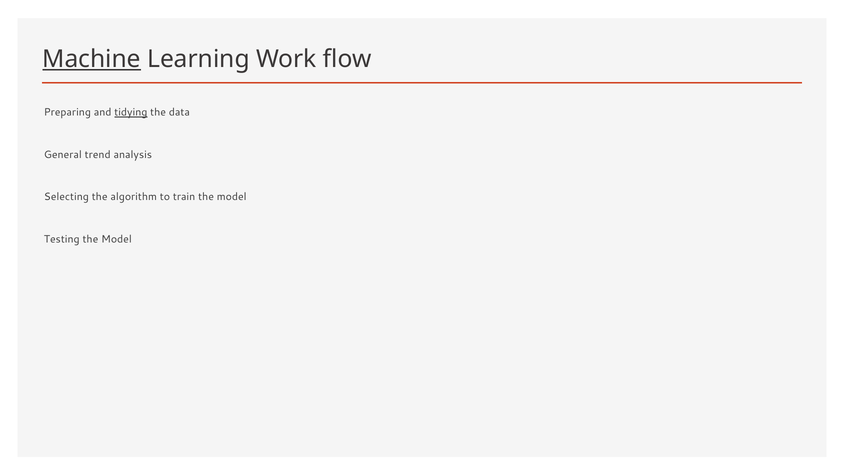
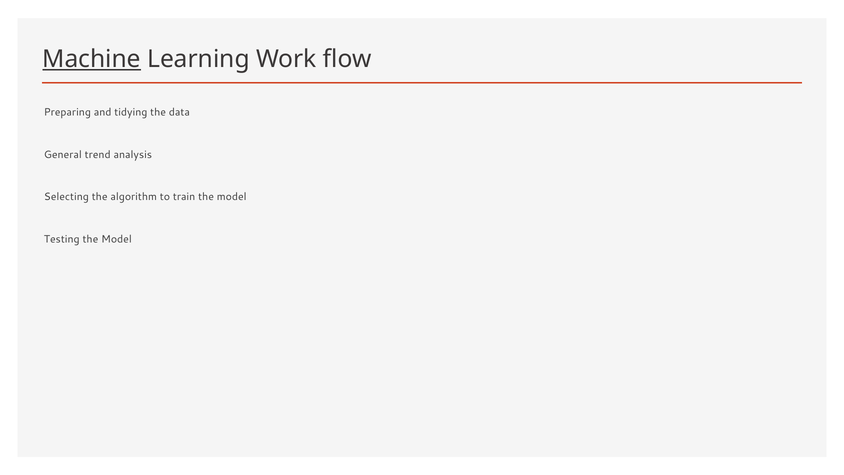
tidying underline: present -> none (131, 112)
